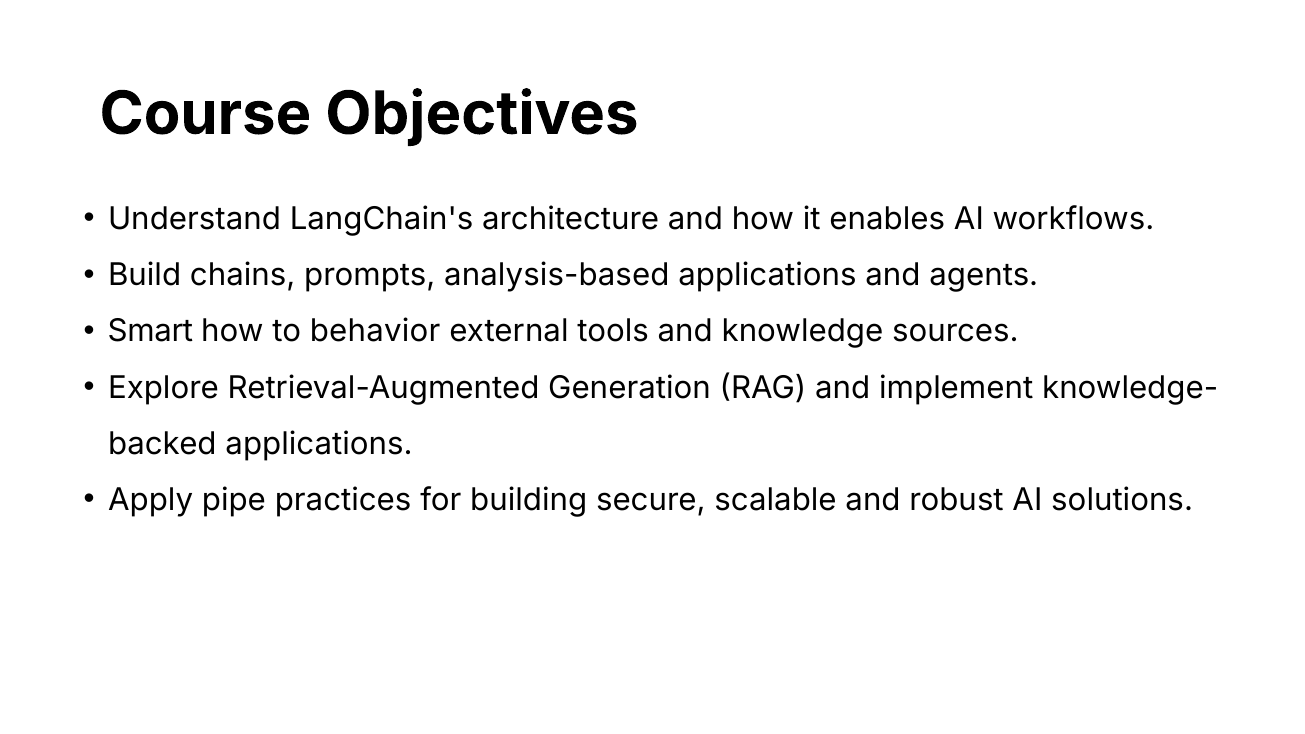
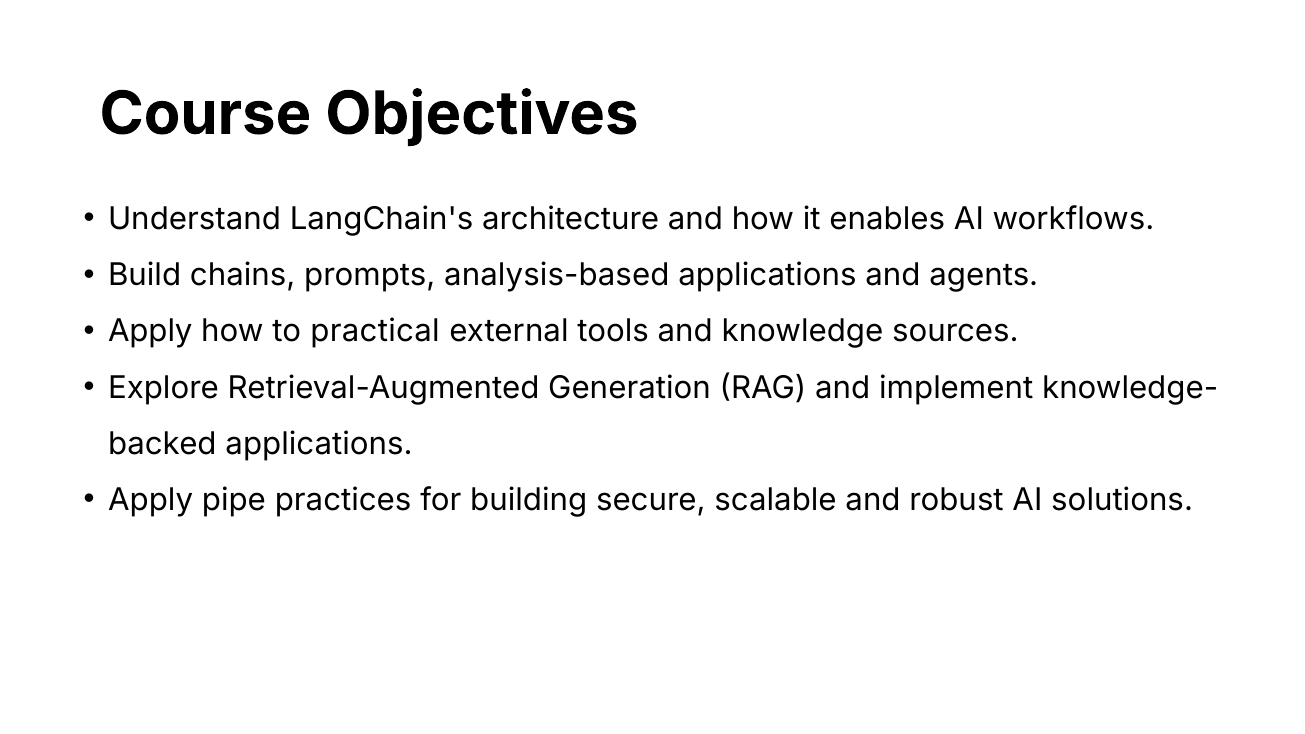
Smart: Smart -> Apply (150, 332)
behavior: behavior -> practical (375, 332)
